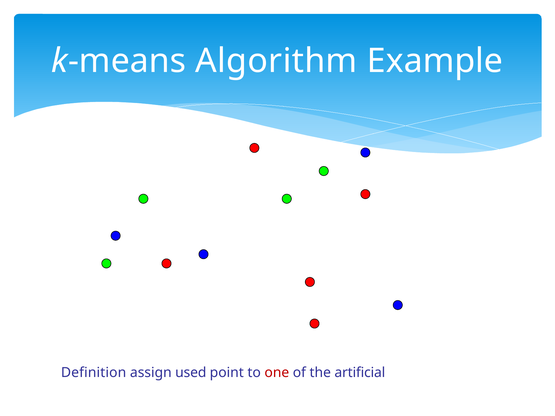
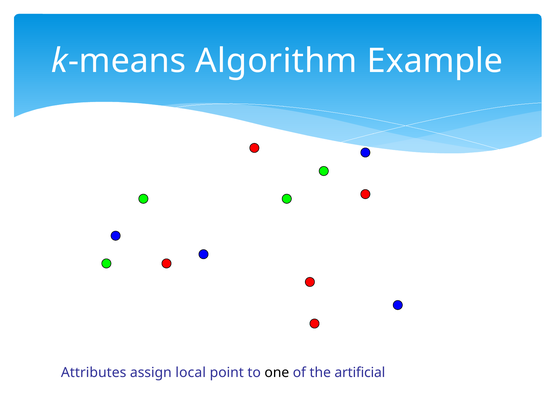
Definition: Definition -> Attributes (94, 373)
used: used -> local (191, 373)
one colour: red -> black (277, 373)
